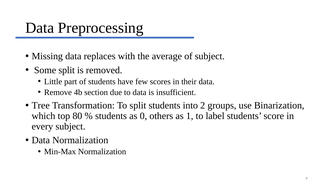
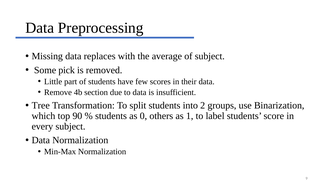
Some split: split -> pick (67, 70)
80: 80 -> 90 (77, 116)
